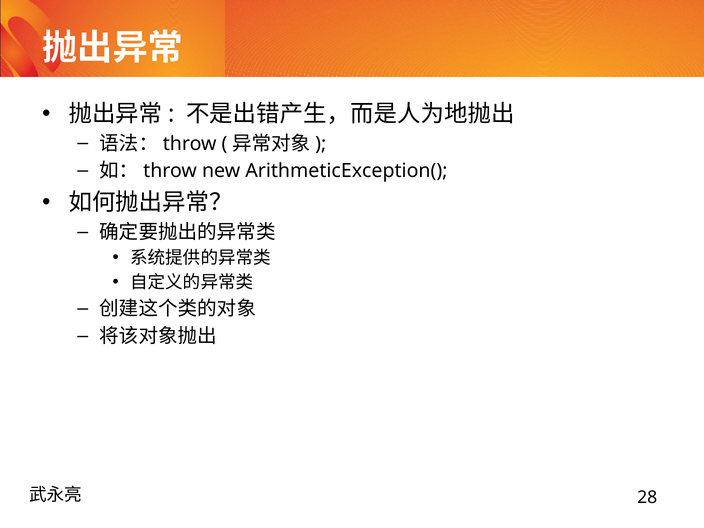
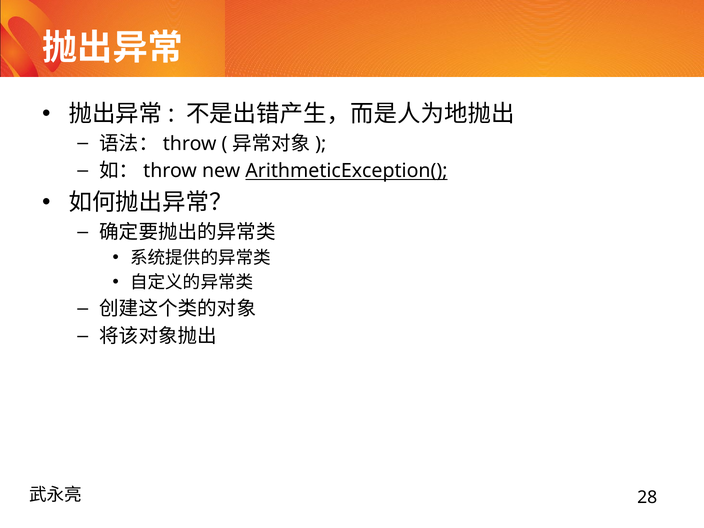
ArithmeticException( underline: none -> present (346, 171)
